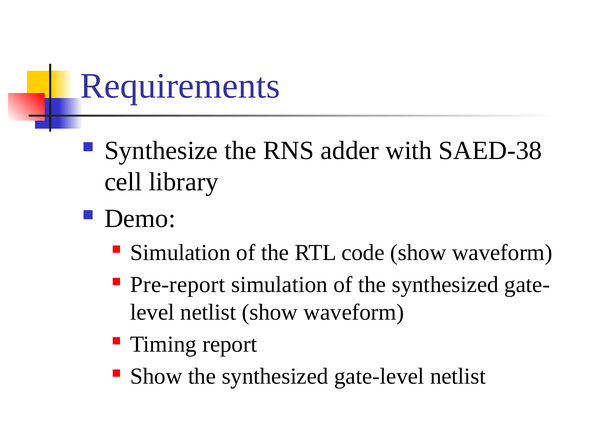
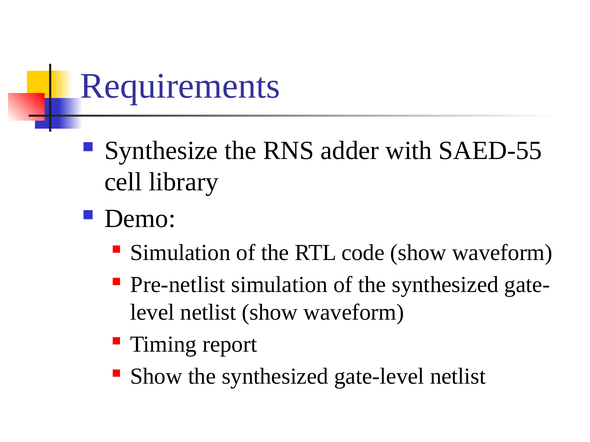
SAED-38: SAED-38 -> SAED-55 (490, 151)
Pre-report: Pre-report -> Pre-netlist (178, 285)
